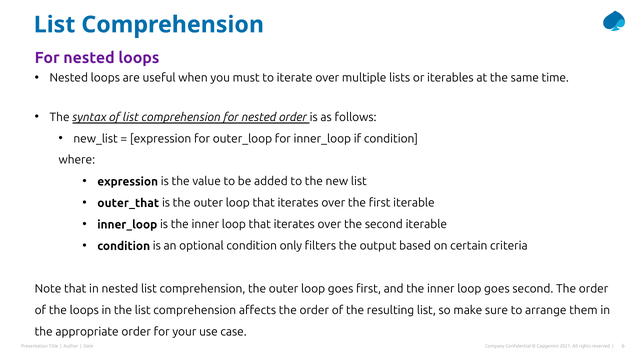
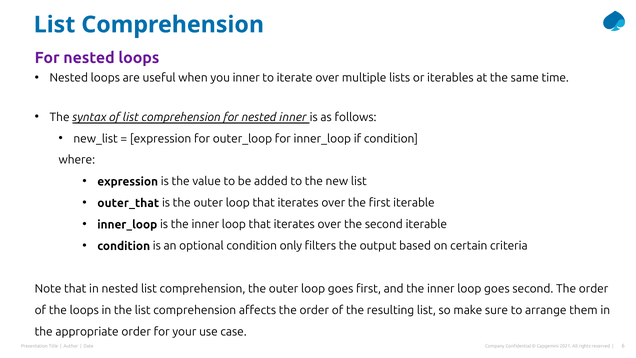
you must: must -> inner (246, 78)
nested order: order -> inner (293, 117)
